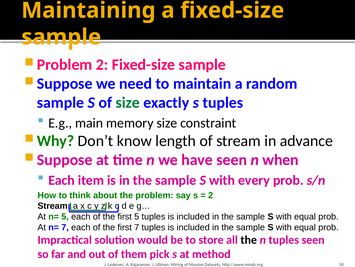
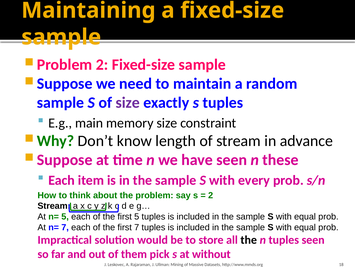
size colour: green -> purple (128, 102)
when: when -> these (280, 160)
method: method -> without (211, 254)
